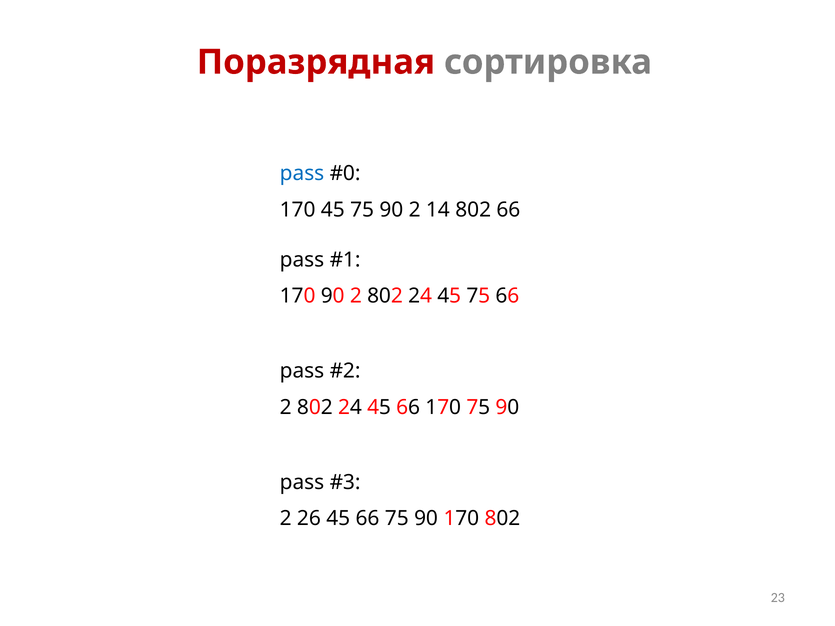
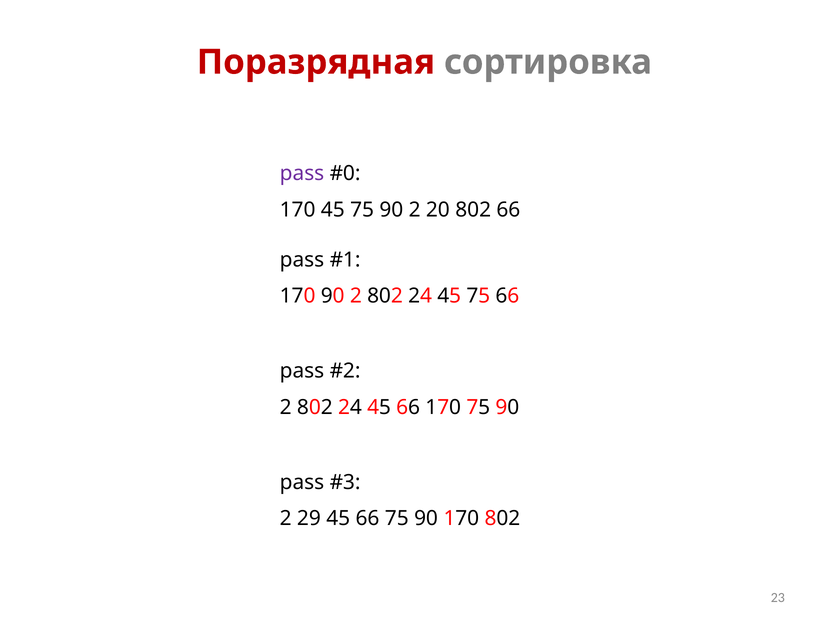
pass colour: blue -> purple (302, 174)
14: 14 -> 20 (438, 210)
26: 26 -> 29 (309, 519)
